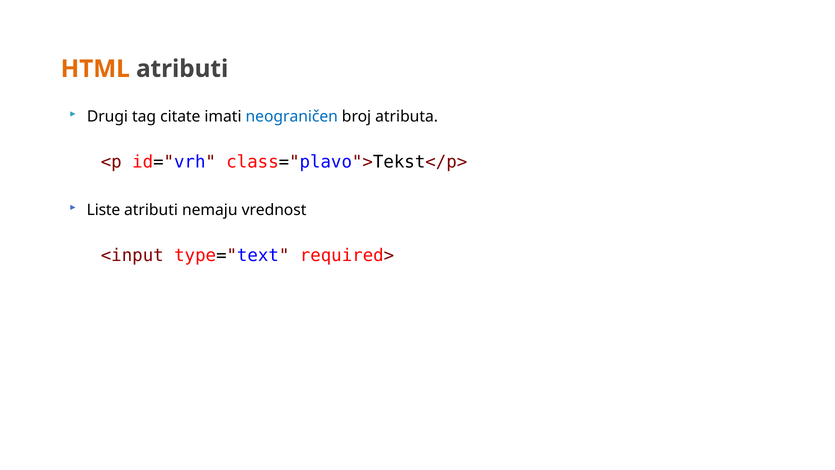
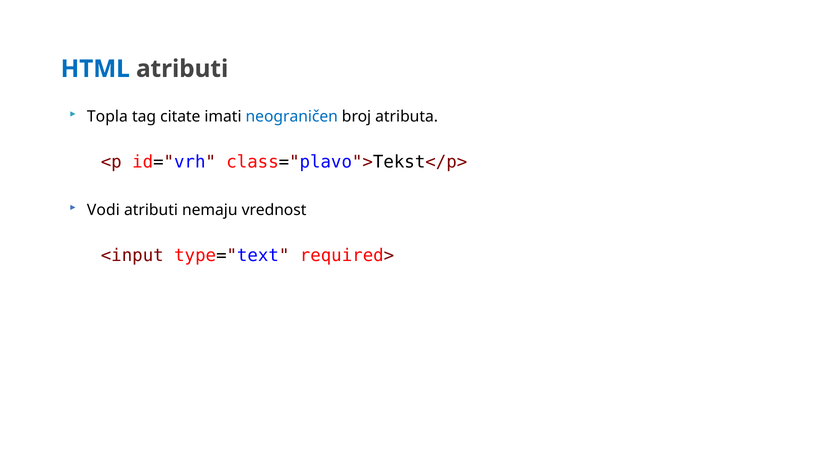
HTML colour: orange -> blue (95, 69)
Drugi: Drugi -> Topla (107, 116)
Liste: Liste -> Vodi (103, 210)
